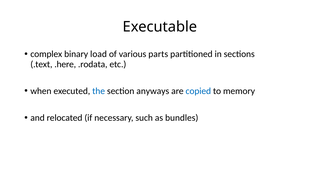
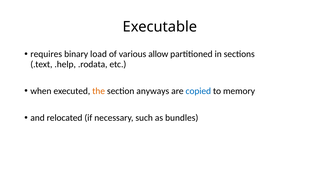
complex: complex -> requires (46, 54)
parts: parts -> allow (158, 54)
.here: .here -> .help (65, 64)
the colour: blue -> orange (99, 91)
